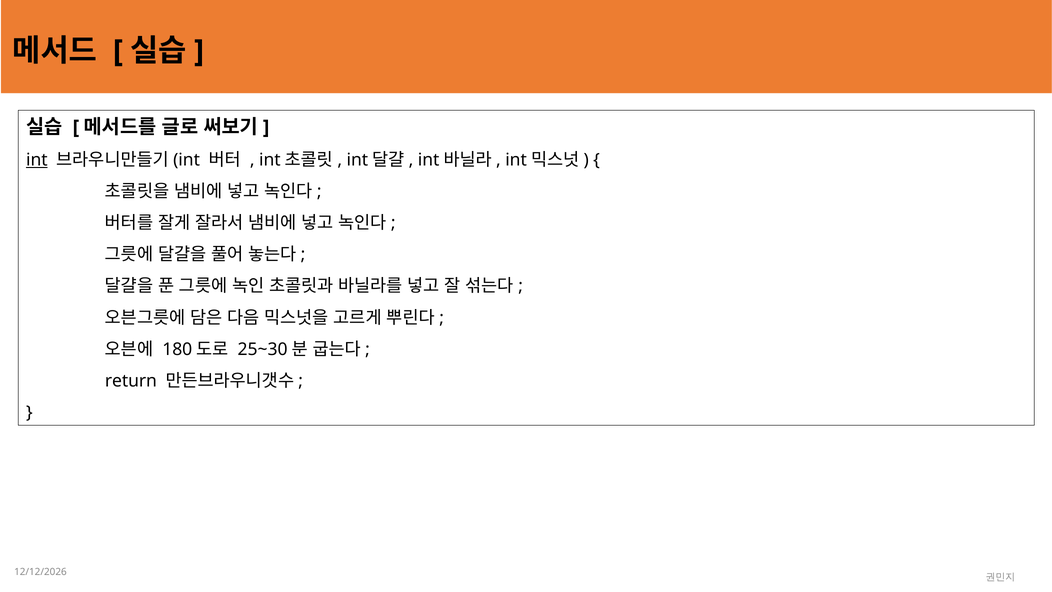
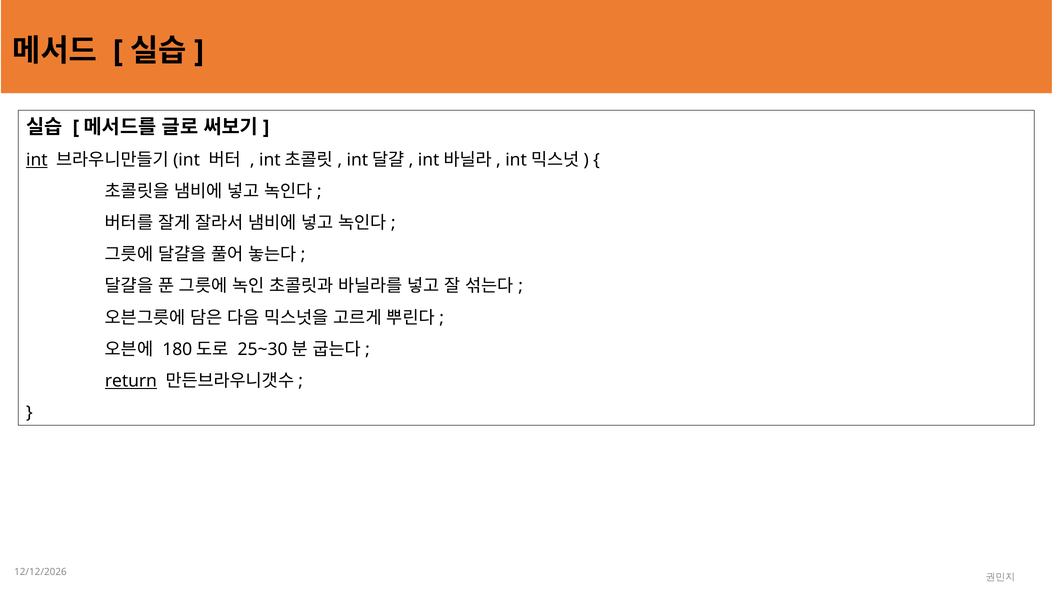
return underline: none -> present (131, 381)
